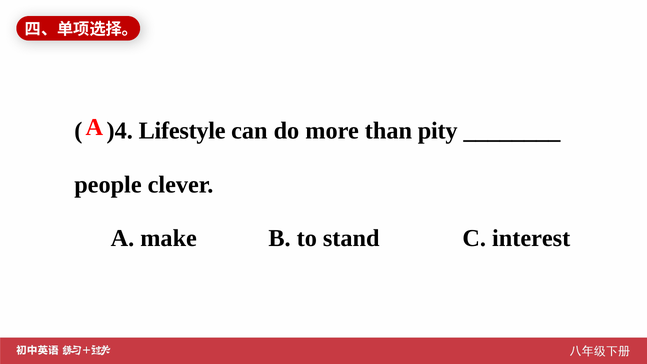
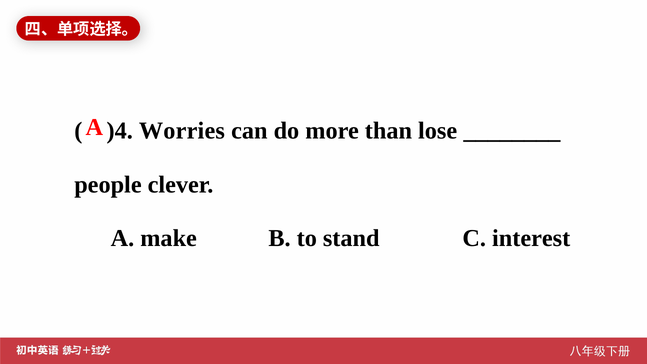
Lifestyle: Lifestyle -> Worries (182, 131)
pity: pity -> lose (438, 131)
